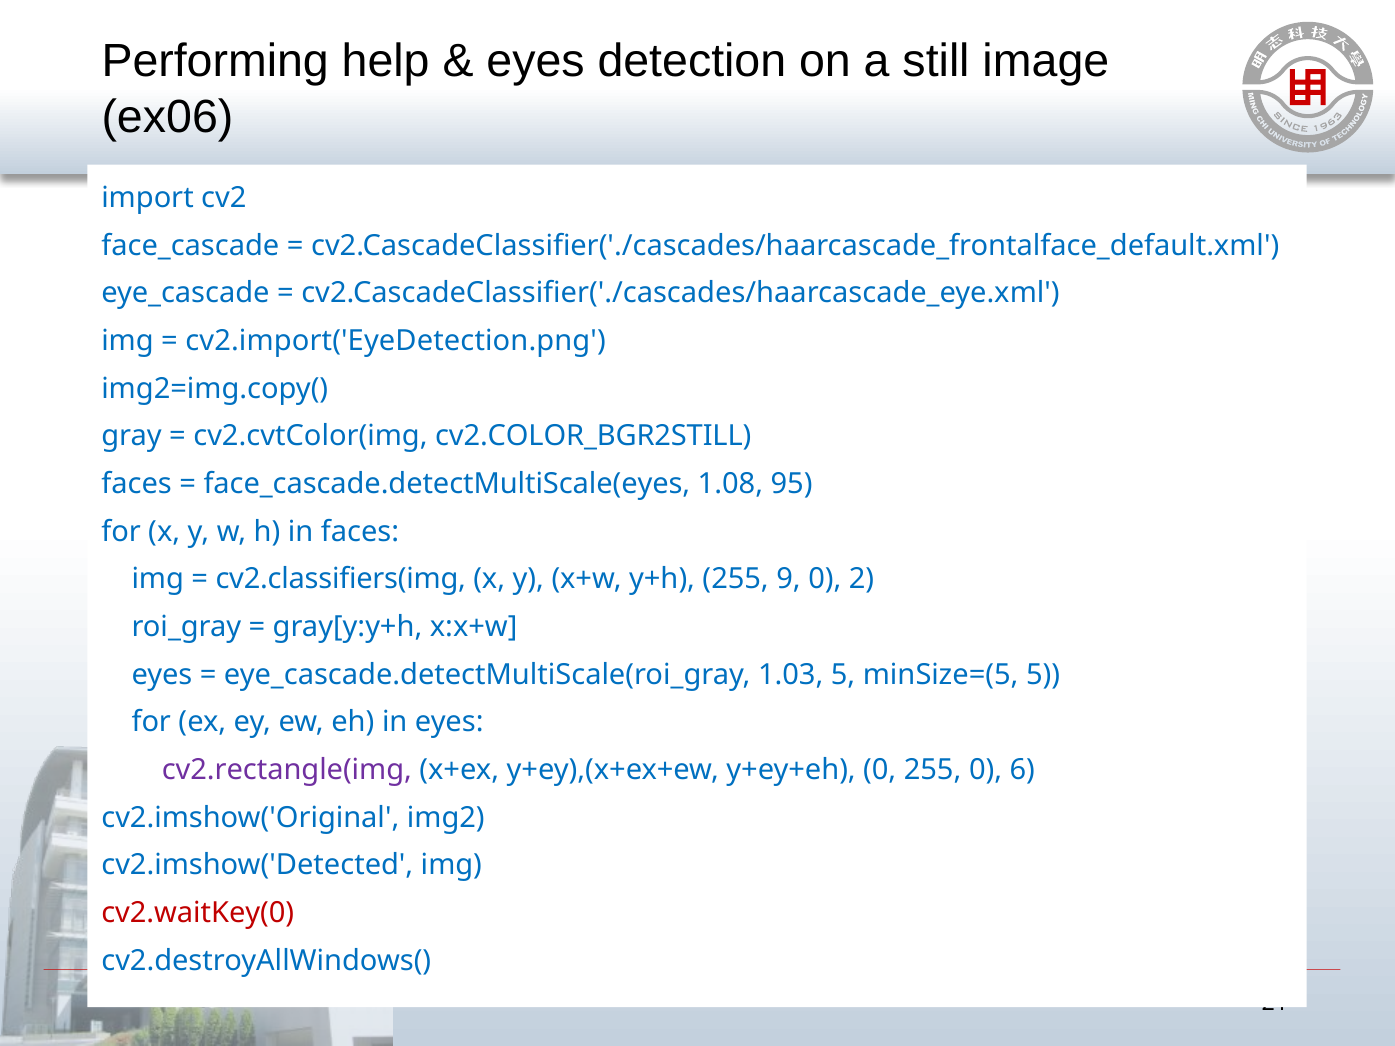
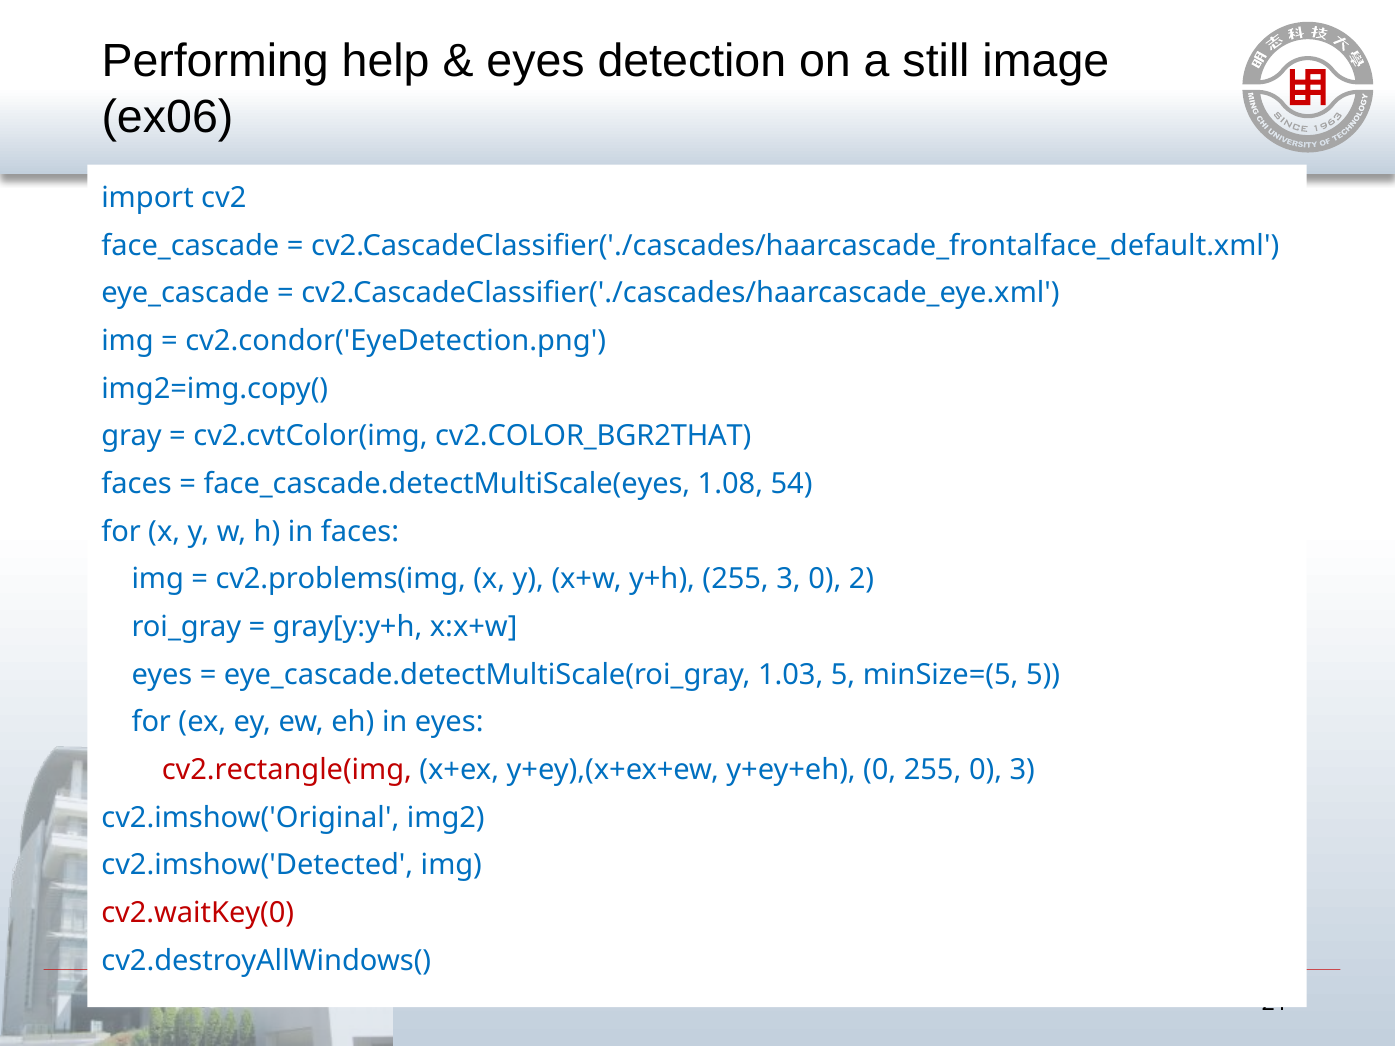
cv2.import('EyeDetection.png: cv2.import('EyeDetection.png -> cv2.condor('EyeDetection.png (396, 341)
cv2.COLOR_BGR2STILL: cv2.COLOR_BGR2STILL -> cv2.COLOR_BGR2THAT (593, 436)
95: 95 -> 54 (792, 484)
cv2.classifiers(img: cv2.classifiers(img -> cv2.problems(img (341, 579)
255 9: 9 -> 3 (789, 579)
cv2.rectangle(img colour: purple -> red (287, 770)
0 6: 6 -> 3 (1022, 770)
